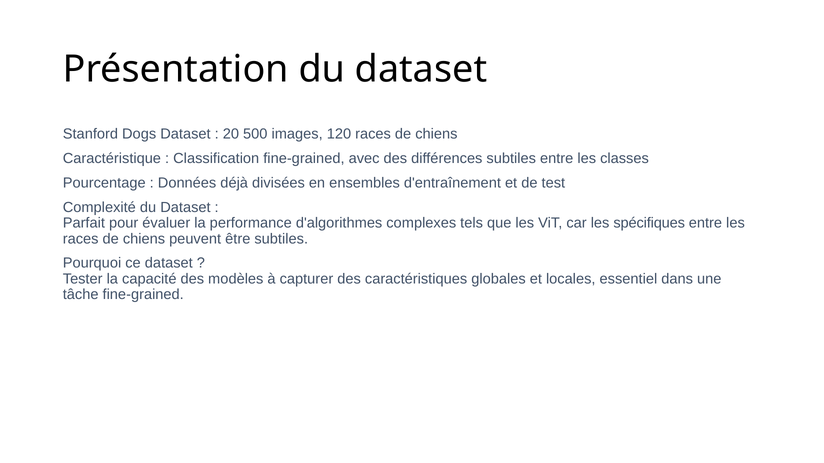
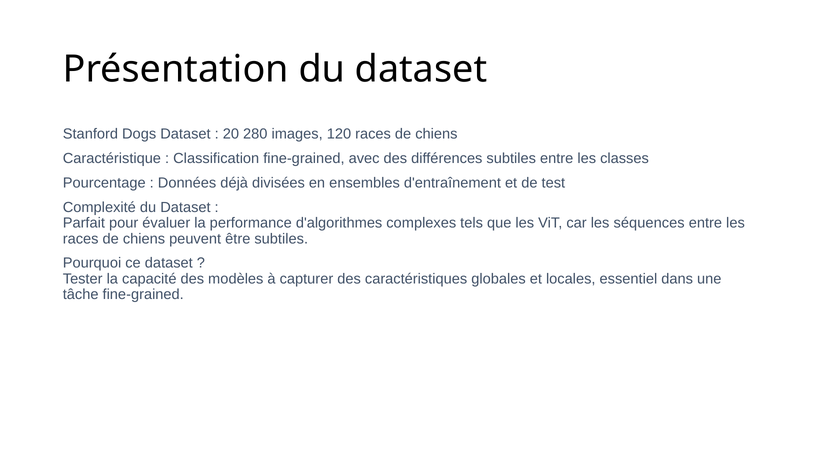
500: 500 -> 280 (255, 134)
spécifiques: spécifiques -> séquences (649, 223)
